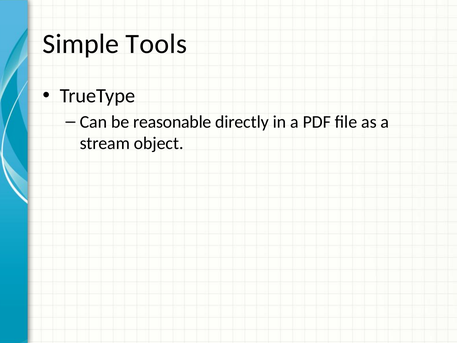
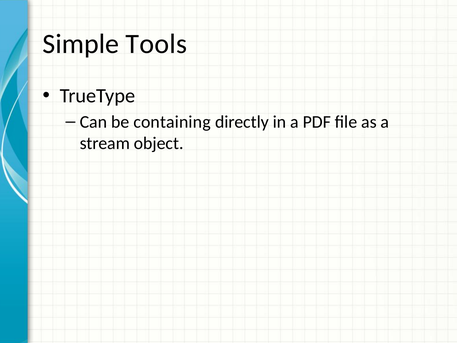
reasonable: reasonable -> containing (172, 122)
